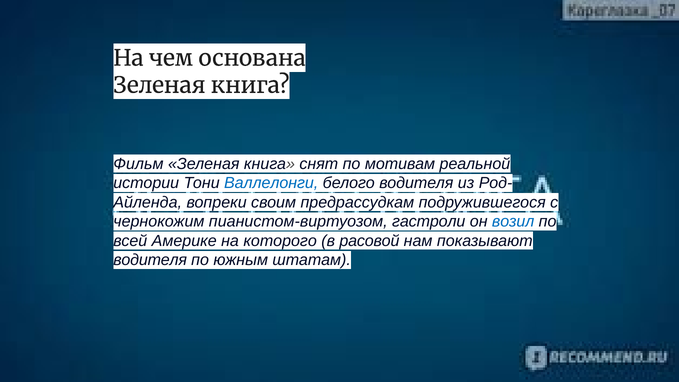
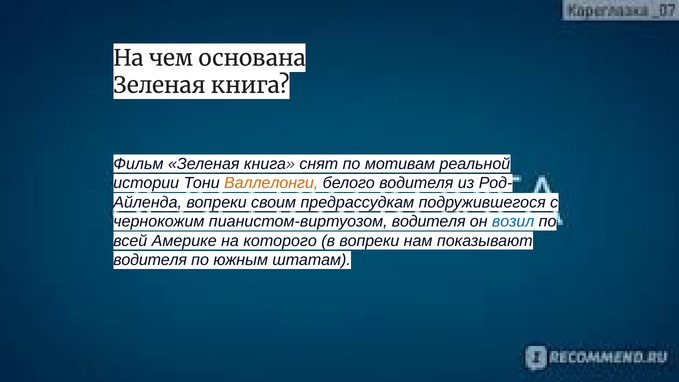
Валлелонги colour: blue -> orange (271, 183)
пианистом-виртуозом гастроли: гастроли -> водителя (429, 222)
в расовой: расовой -> вопреки (369, 241)
